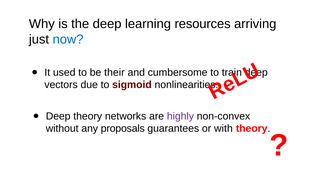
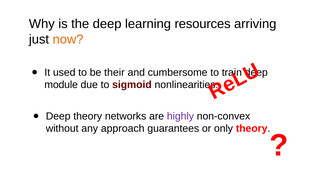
now colour: blue -> orange (68, 40)
vectors: vectors -> module (61, 85)
proposals: proposals -> approach (123, 129)
with: with -> only (223, 129)
